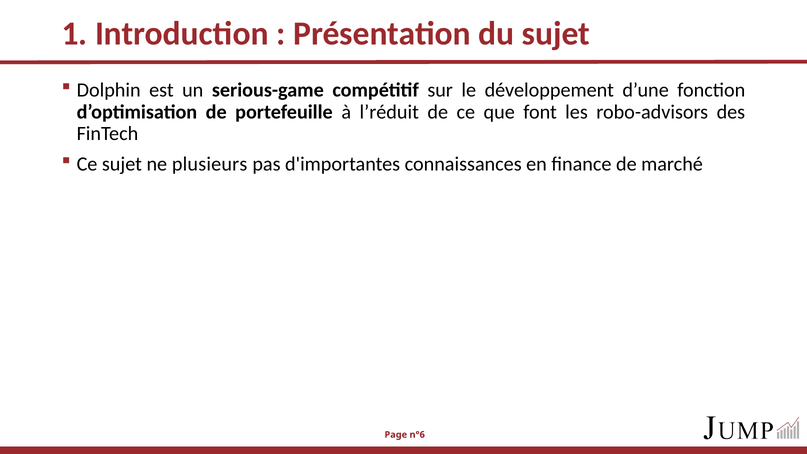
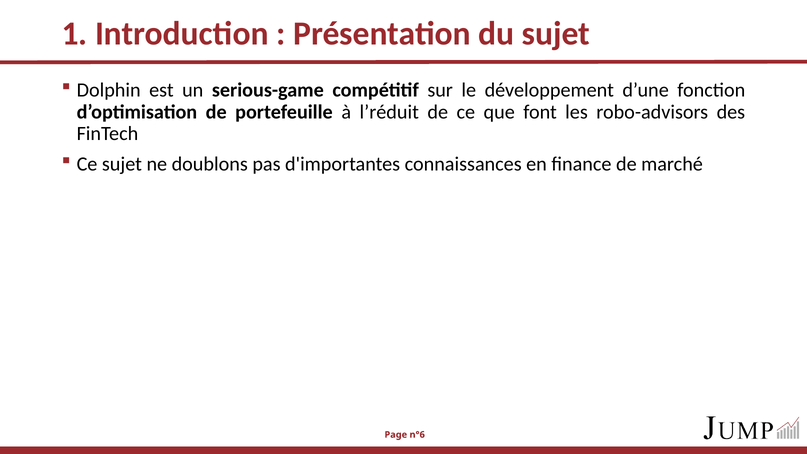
plusieurs: plusieurs -> doublons (210, 164)
